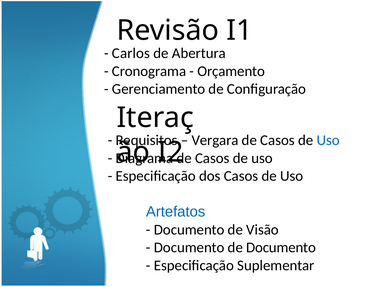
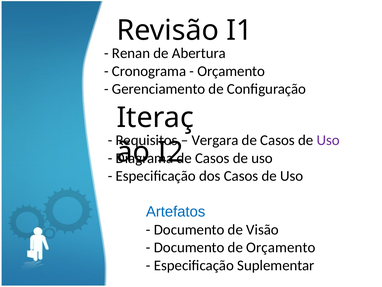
Carlos: Carlos -> Renan (131, 53)
Uso colour: blue -> purple (328, 140)
de Documento: Documento -> Orçamento (281, 247)
